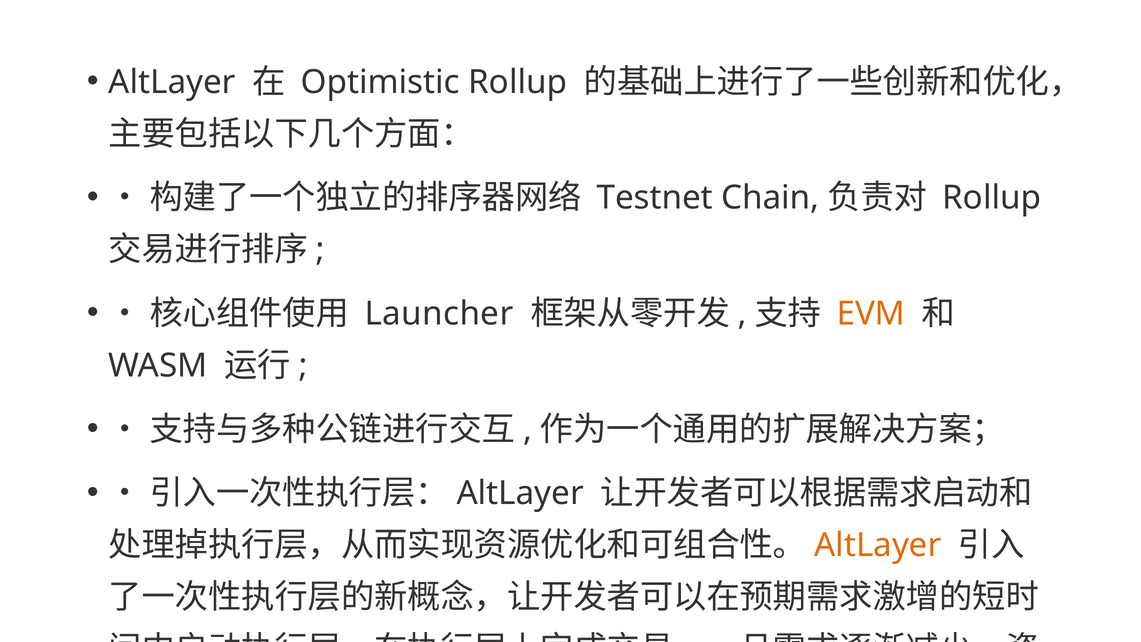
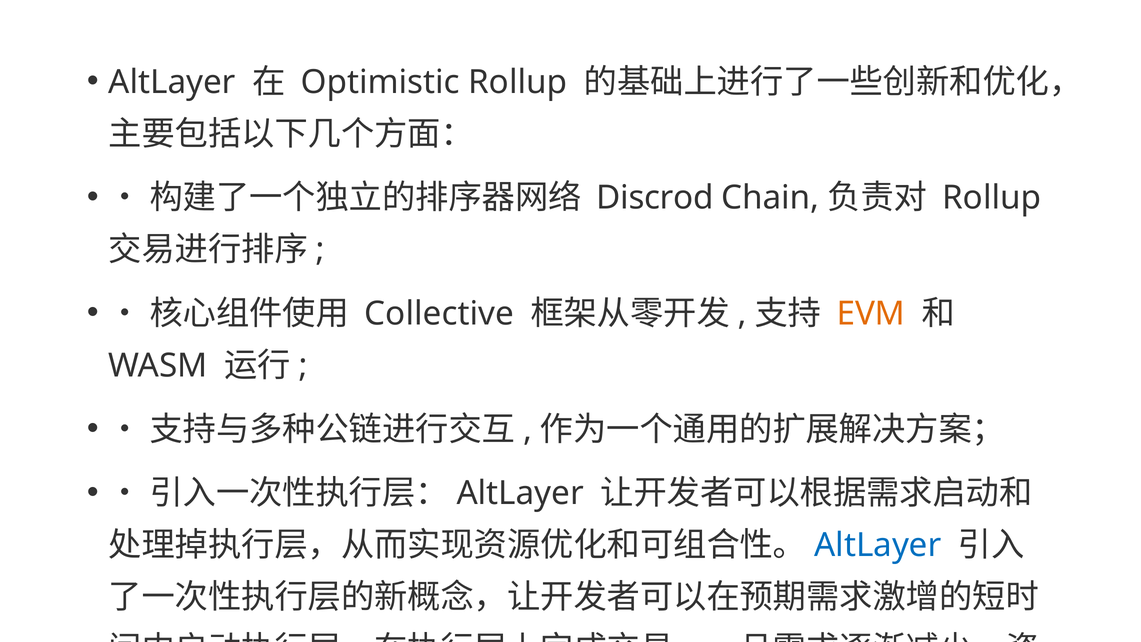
Testnet: Testnet -> Discrod (655, 198)
Launcher: Launcher -> Collective (439, 314)
AltLayer colour: orange -> blue (878, 545)
